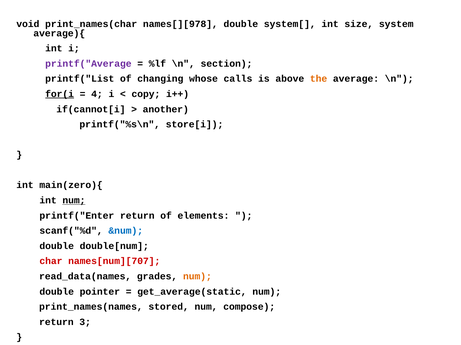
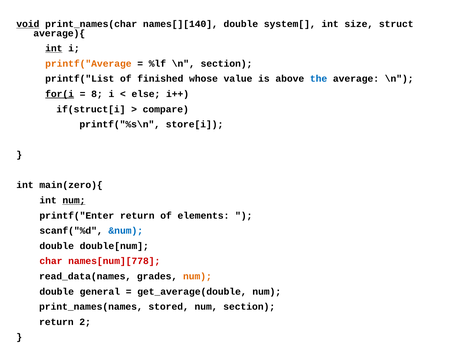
void underline: none -> present (28, 24)
names[][978: names[][978 -> names[][140 (180, 24)
system: system -> struct (396, 24)
int underline: none -> present (54, 49)
printf("Average colour: purple -> orange (88, 64)
changing: changing -> finished (160, 79)
calls: calls -> value (238, 79)
the colour: orange -> blue (319, 79)
4: 4 -> 8 (97, 94)
copy: copy -> else (146, 94)
if(cannot[i: if(cannot[i -> if(struct[i (91, 109)
another: another -> compare (166, 109)
names[num][707: names[num][707 -> names[num][778 (114, 262)
pointer: pointer -> general (100, 292)
get_average(static: get_average(static -> get_average(double (192, 292)
num compose: compose -> section (249, 307)
3: 3 -> 2 (85, 323)
